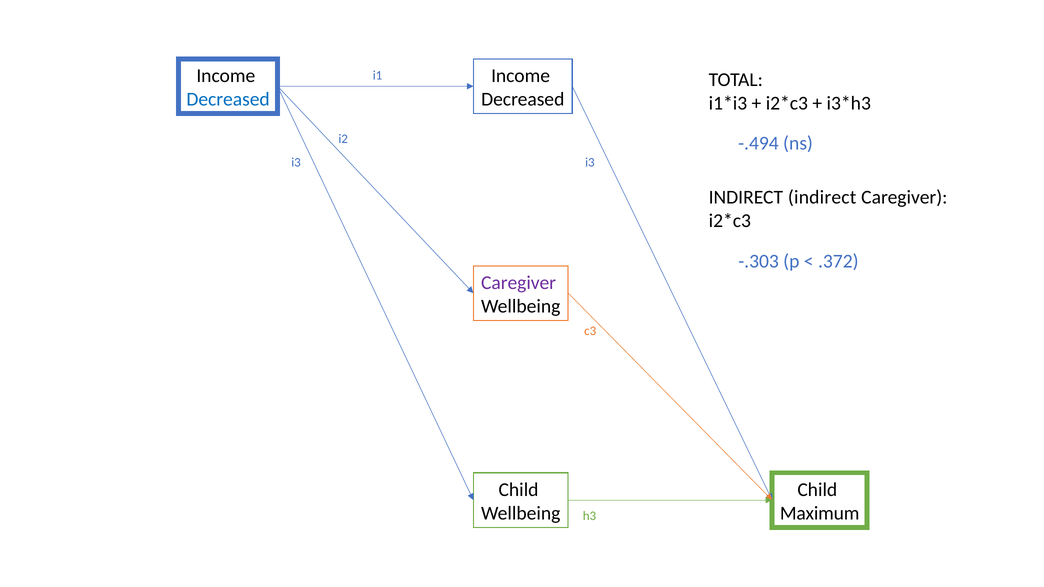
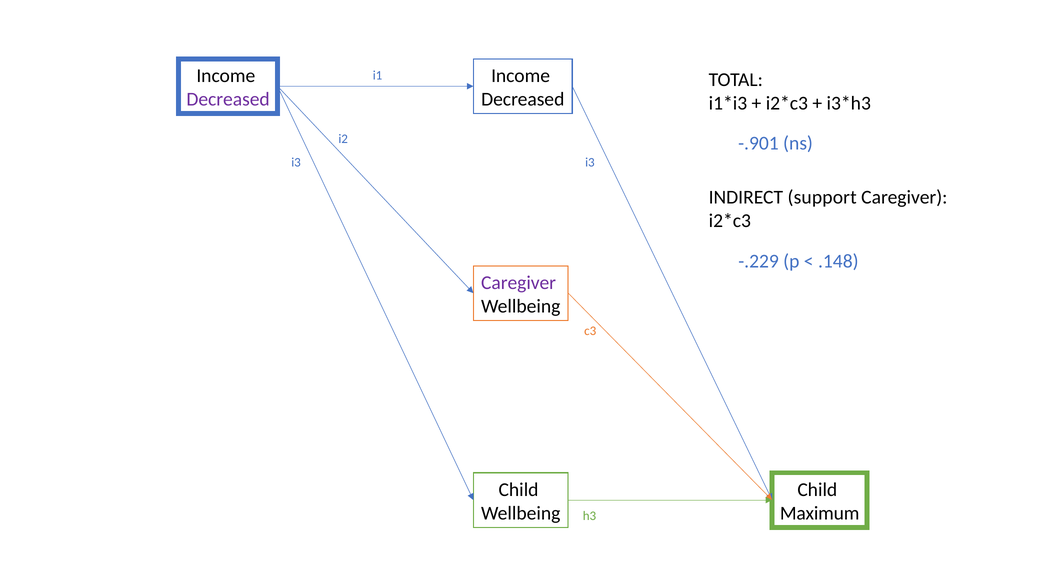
Decreased colour: blue -> purple (228, 99)
-.494: -.494 -> -.901 (758, 143)
INDIRECT indirect: indirect -> support (822, 197)
-.303: -.303 -> -.229 (759, 261)
.372: .372 -> .148 (838, 261)
